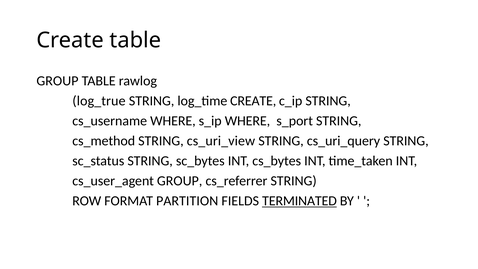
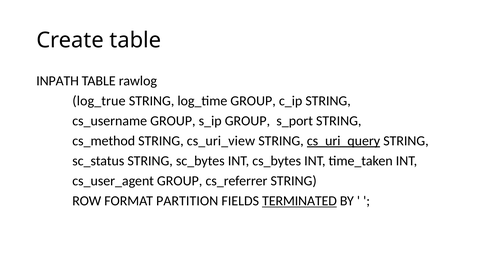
GROUP: GROUP -> INPATH (58, 81)
log_time CREATE: CREATE -> GROUP (253, 101)
cs_username WHERE: WHERE -> GROUP (173, 121)
s_ip WHERE: WHERE -> GROUP (247, 121)
cs_uri_query underline: none -> present (343, 141)
